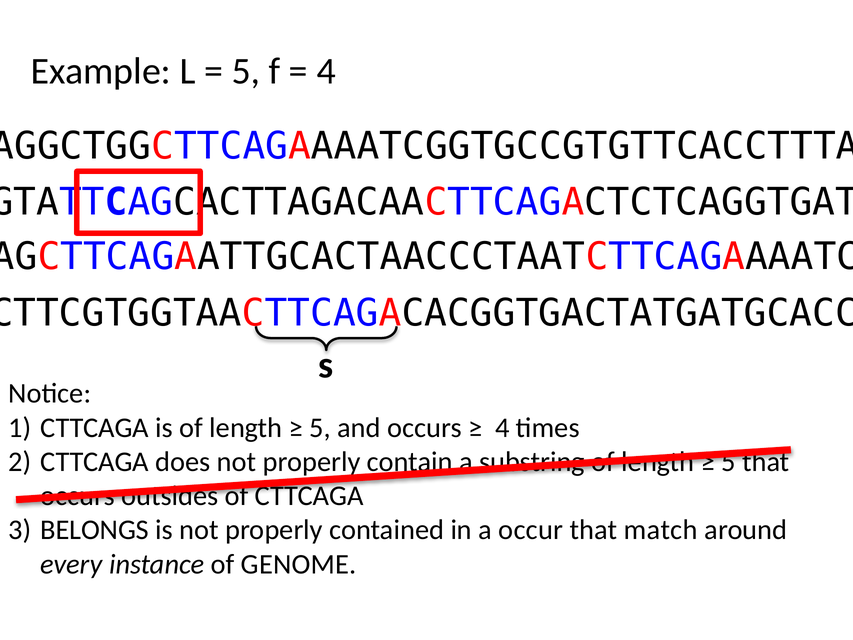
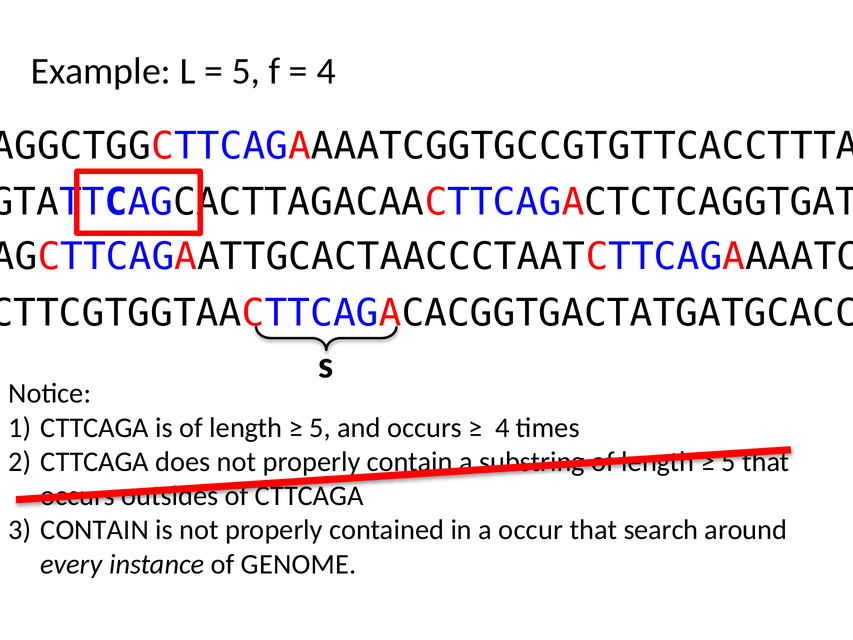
BELONGS: BELONGS -> CONTAIN (95, 530)
match: match -> search (661, 530)
